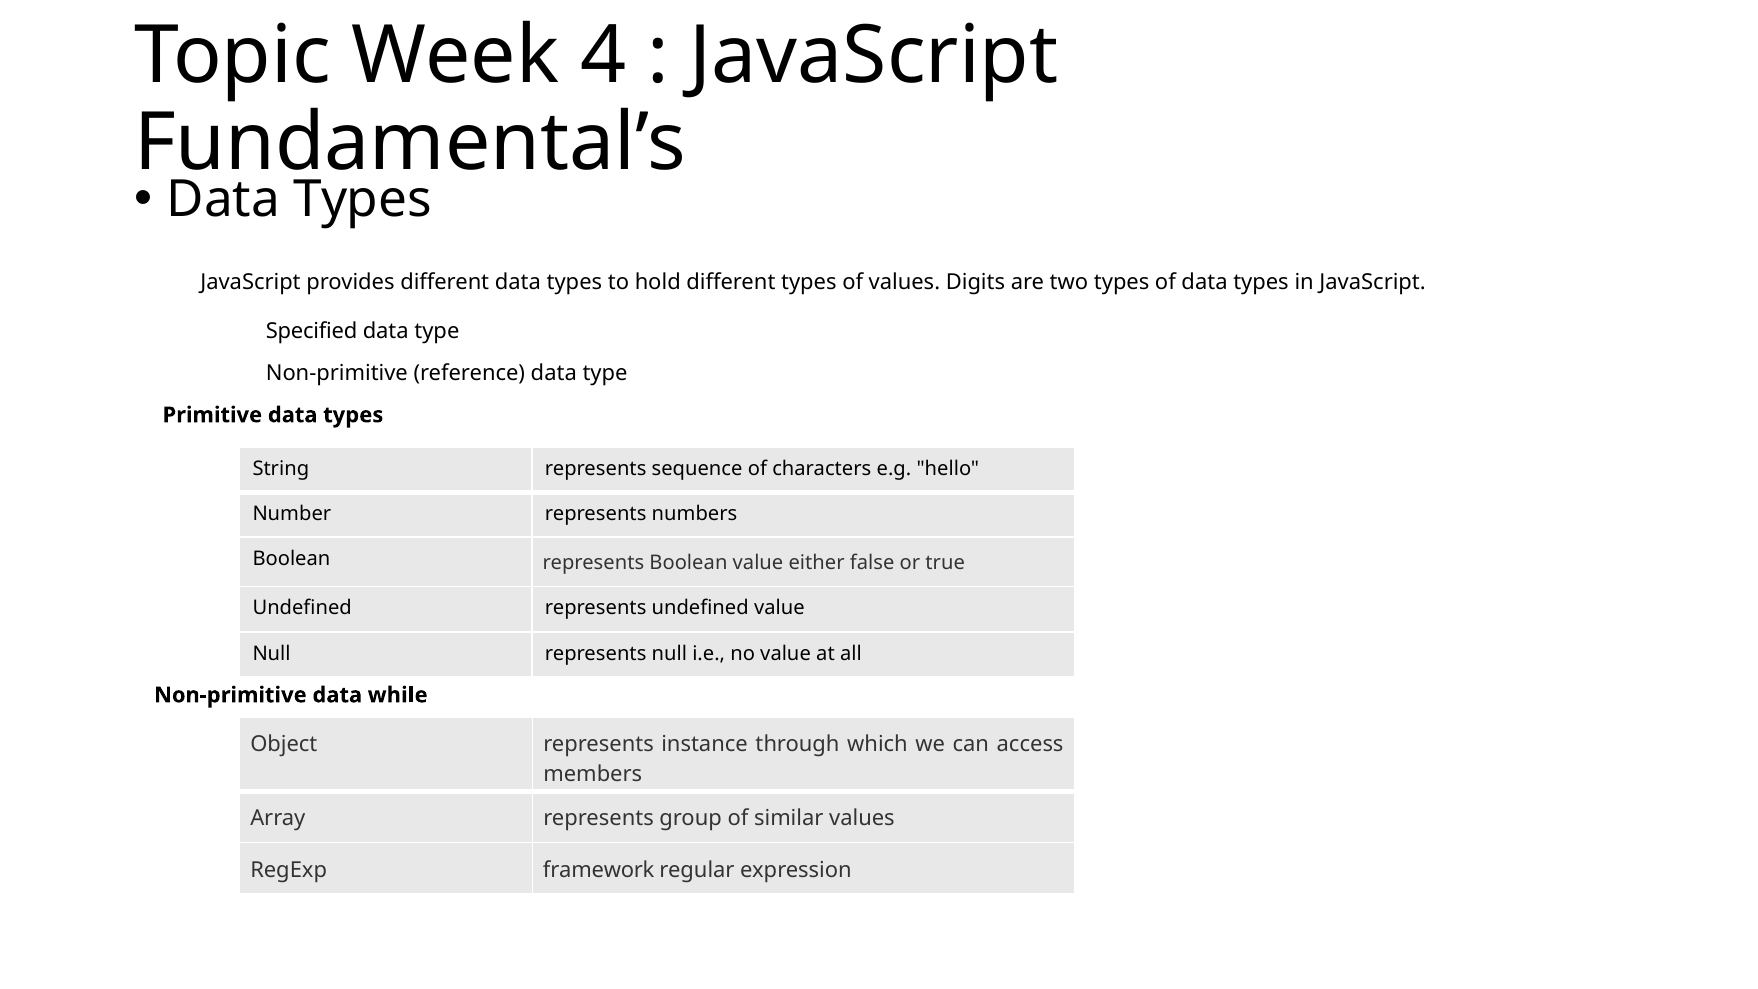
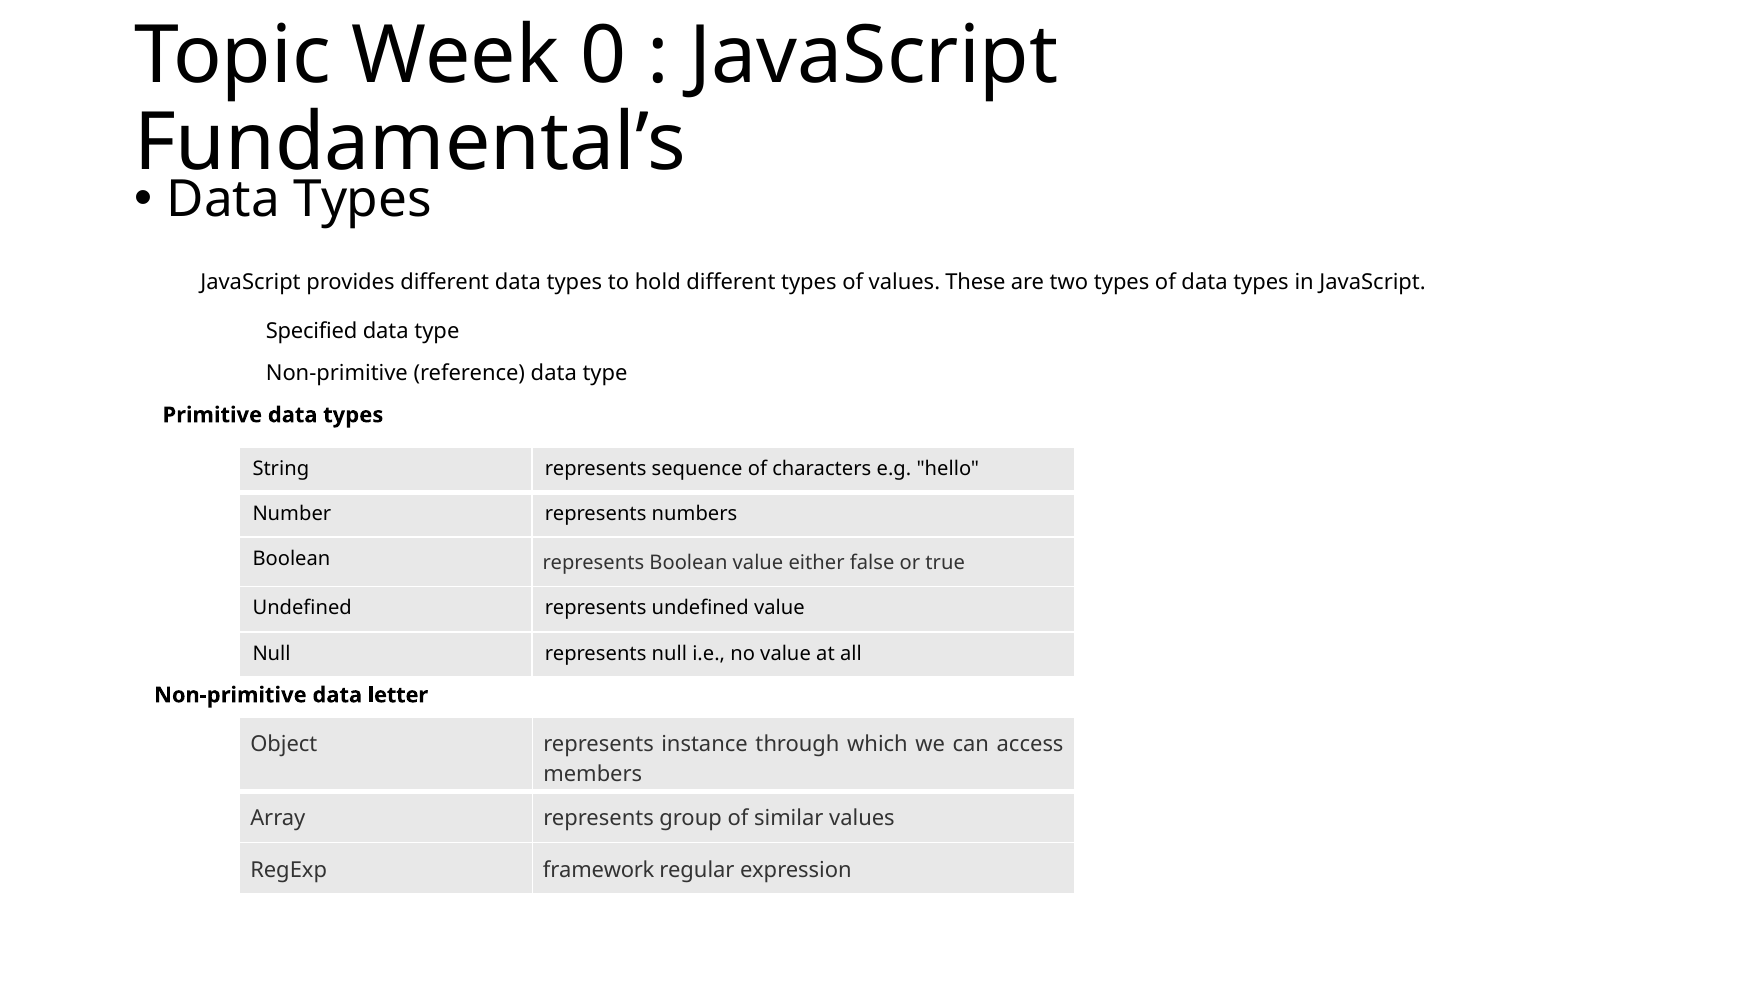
4: 4 -> 0 (603, 56)
Digits: Digits -> These (976, 283)
while: while -> letter (398, 695)
